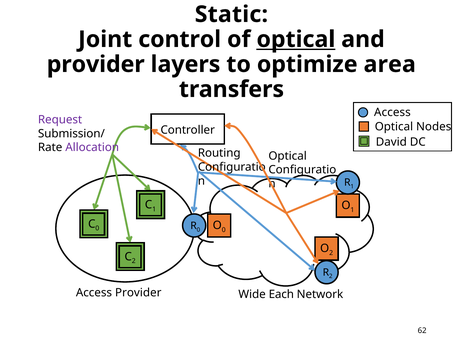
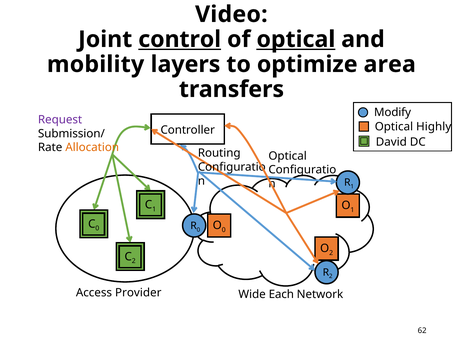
Static: Static -> Video (231, 14)
control underline: none -> present (180, 39)
provider: provider -> mobility (96, 64)
Access: Access -> Modify (393, 112)
Nodes: Nodes -> Highly (434, 127)
Allocation colour: purple -> orange (92, 148)
